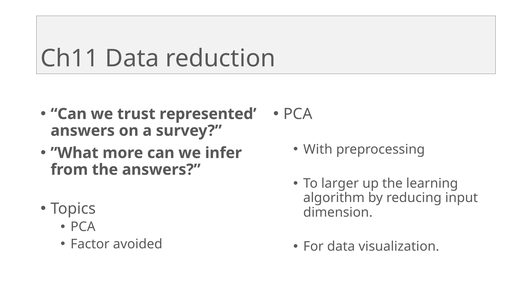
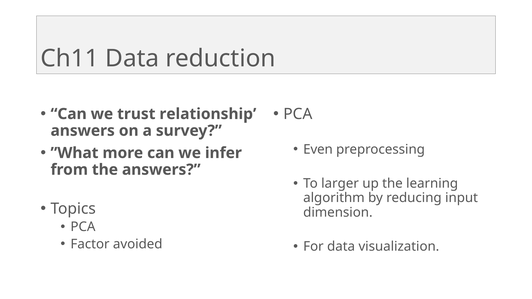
represented: represented -> relationship (208, 114)
With: With -> Even (318, 150)
